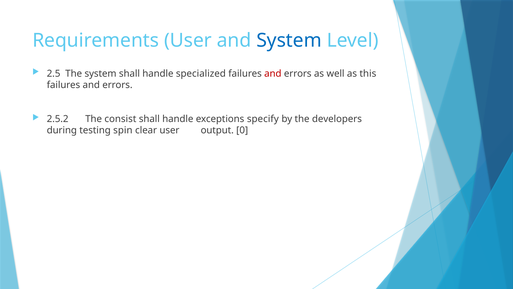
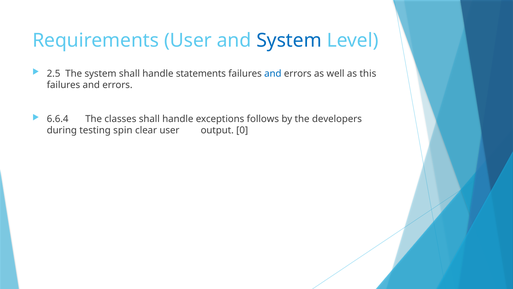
specialized: specialized -> statements (201, 73)
and colour: red -> blue (273, 73)
2.5.2: 2.5.2 -> 6.6.4 (58, 119)
consist: consist -> classes (120, 119)
specify: specify -> follows (263, 119)
